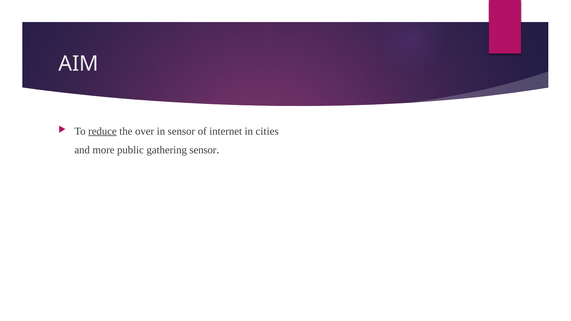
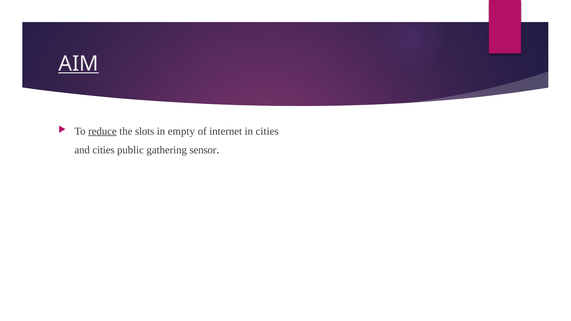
AIM underline: none -> present (79, 64)
over: over -> slots (145, 131)
in sensor: sensor -> empty (181, 131)
and more: more -> cities (104, 150)
